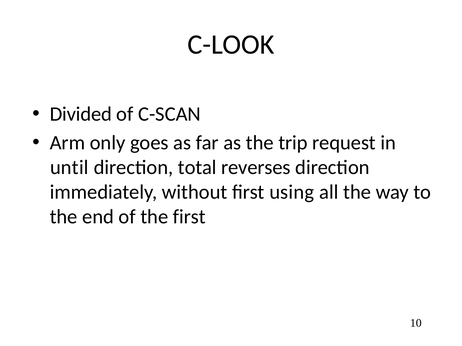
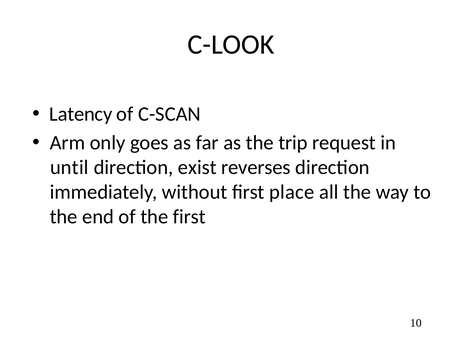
Divided: Divided -> Latency (81, 114)
total: total -> exist (197, 168)
using: using -> place (292, 192)
